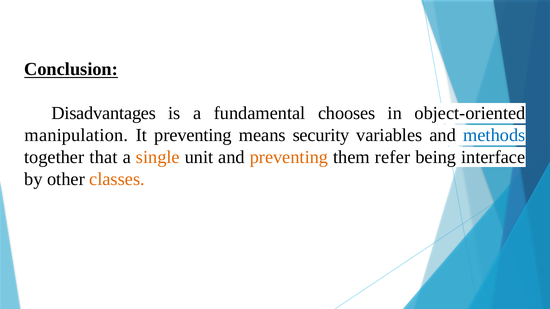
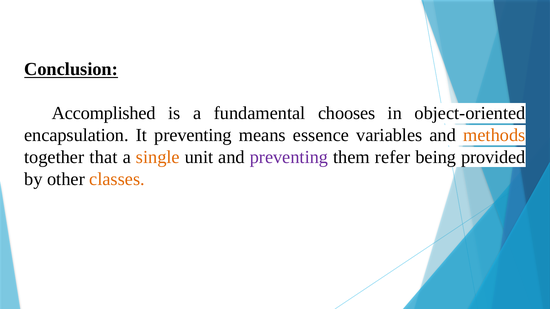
Disadvantages: Disadvantages -> Accomplished (104, 113)
manipulation: manipulation -> encapsulation (76, 135)
security: security -> essence (321, 135)
methods colour: blue -> orange (494, 135)
preventing colour: orange -> purple (289, 157)
interface: interface -> provided (493, 157)
